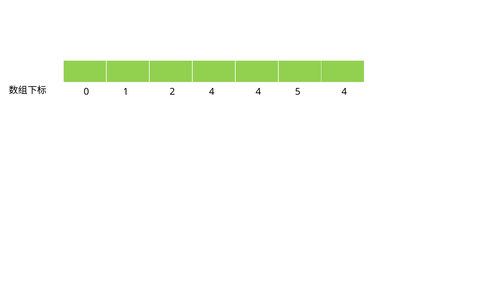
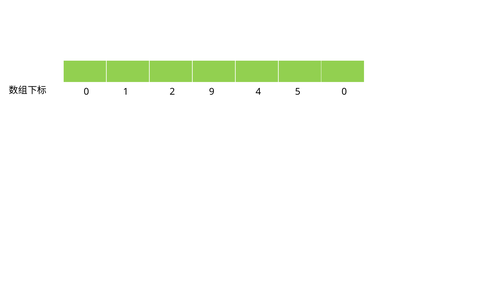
2 4: 4 -> 9 (212, 92)
5 4: 4 -> 0 (344, 92)
